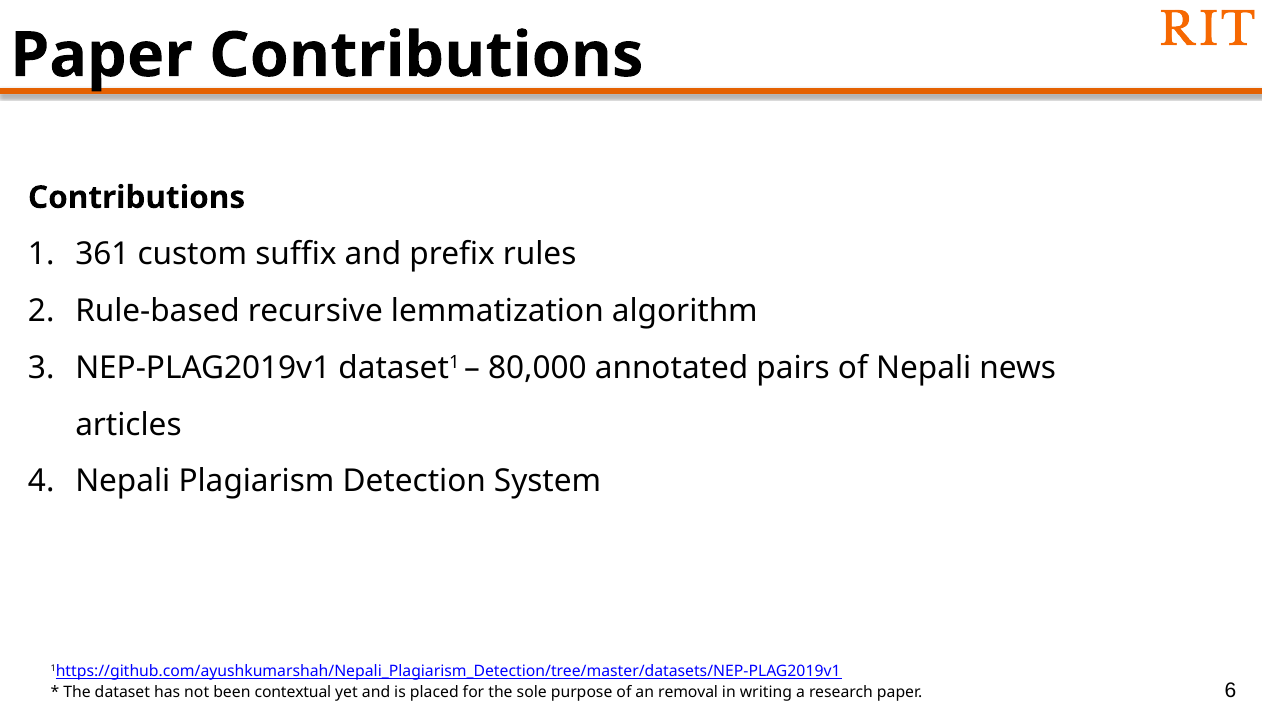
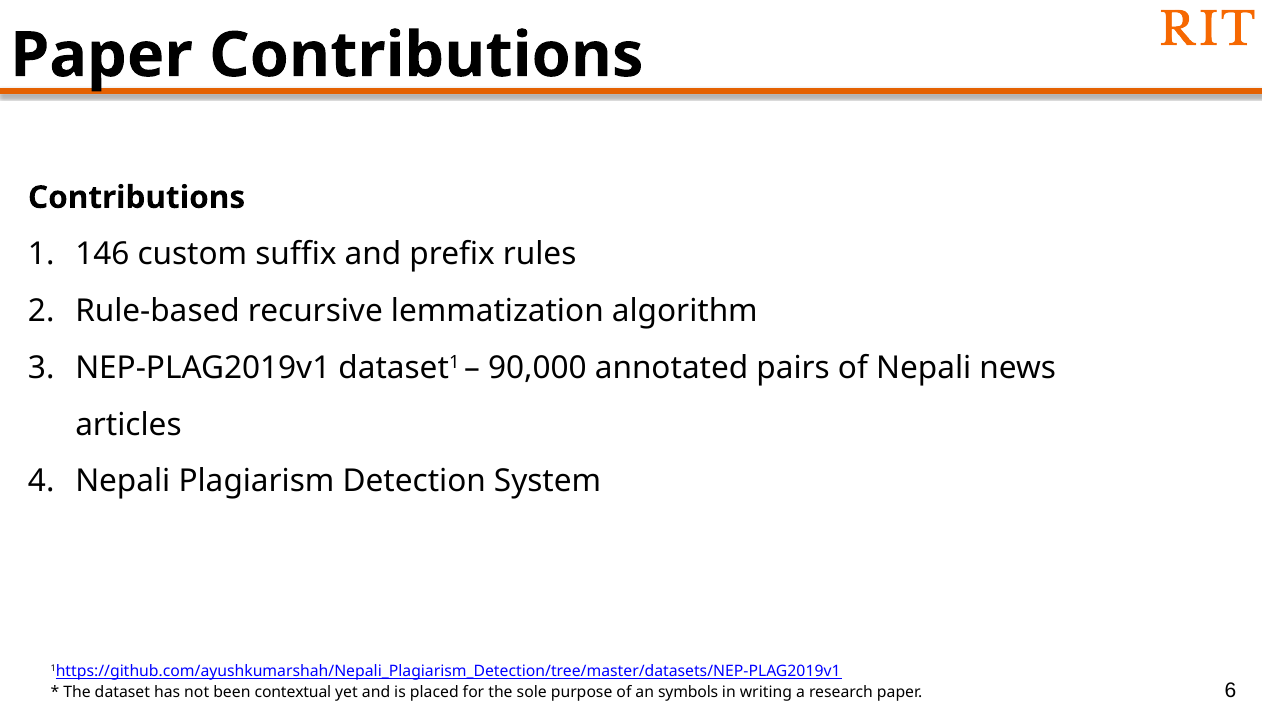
361: 361 -> 146 (102, 254)
80,000: 80,000 -> 90,000 (537, 368)
removal: removal -> symbols (688, 692)
